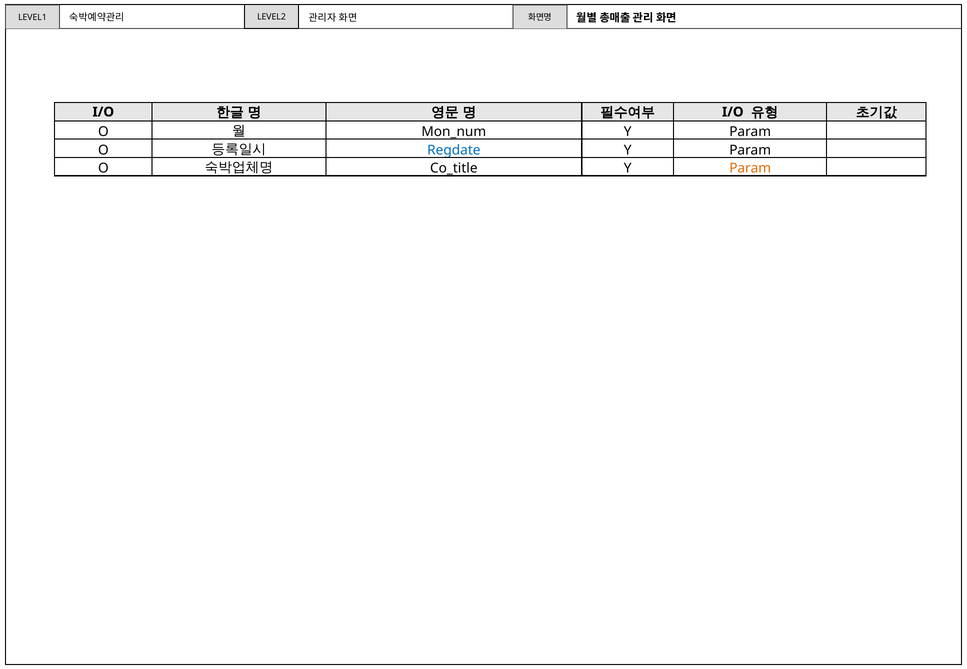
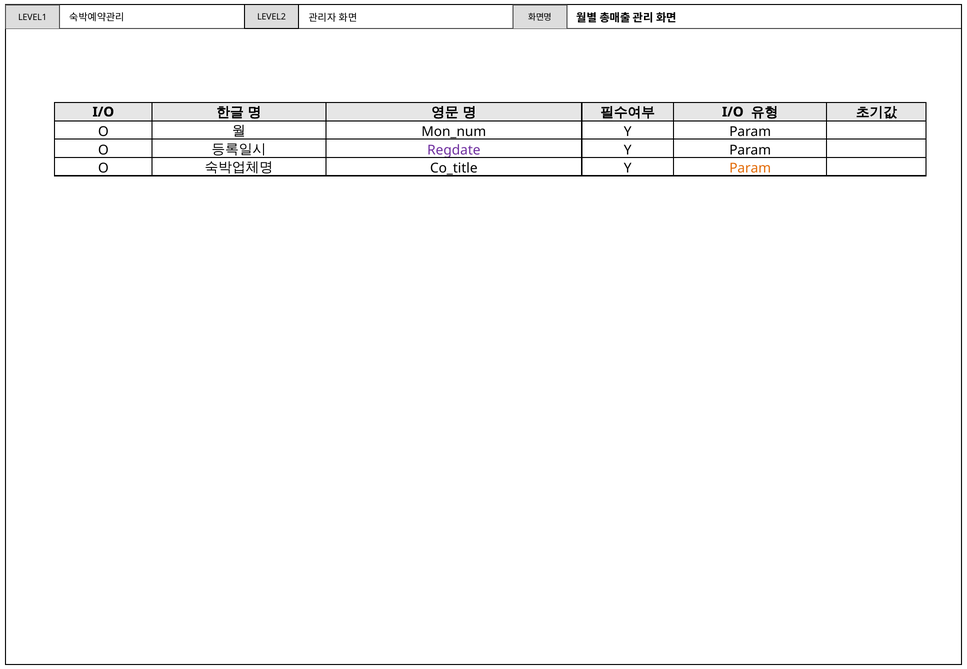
Regdate colour: blue -> purple (454, 150)
